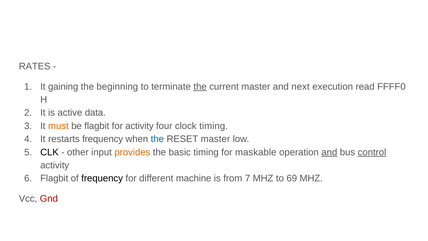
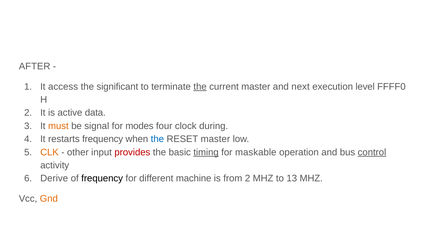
RATES: RATES -> AFTER (35, 66)
gaining: gaining -> access (63, 87)
beginning: beginning -> significant (117, 87)
read: read -> level (365, 87)
be flagbit: flagbit -> signal (97, 126)
for activity: activity -> modes (139, 126)
clock timing: timing -> during (214, 126)
CLK colour: black -> orange (50, 152)
provides colour: orange -> red (132, 152)
timing underline: none -> present (206, 152)
and underline: present -> none (329, 152)
Flagbit: Flagbit -> Derive (54, 178)
from 7: 7 -> 2 (248, 178)
69: 69 -> 13 (292, 178)
Gnd colour: red -> orange (49, 199)
